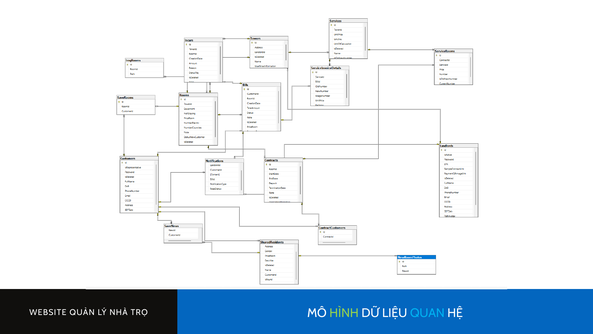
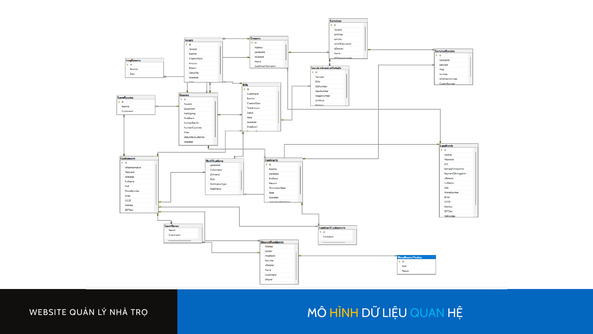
HÌNH colour: light green -> yellow (344, 313)
